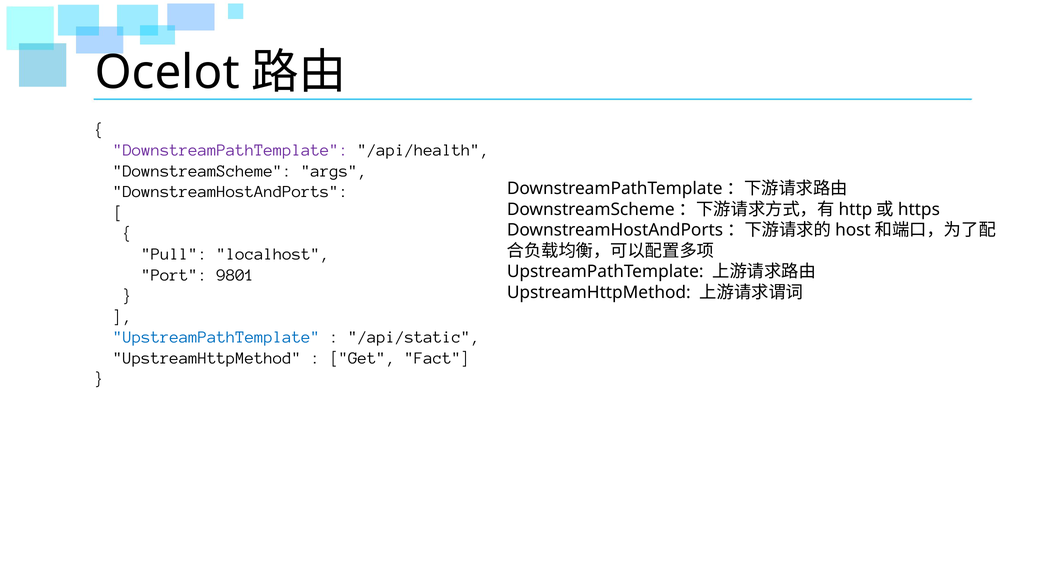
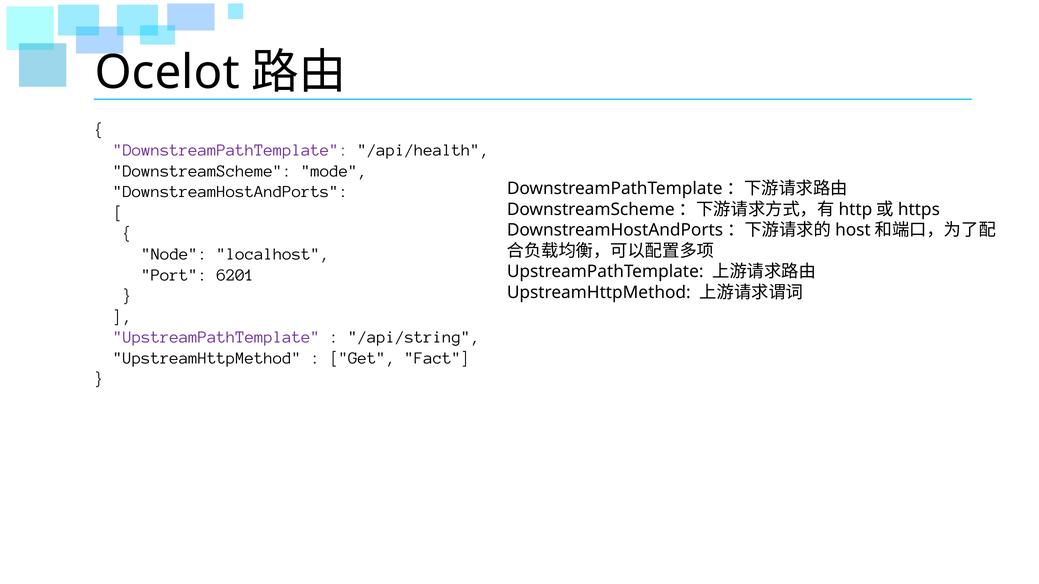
args: args -> mode (334, 171)
Pull: Pull -> Node (175, 254)
9801: 9801 -> 6201 (236, 275)
UpstreamPathTemplate colour: blue -> purple (217, 337)
/api/static: /api/static -> /api/string (414, 337)
